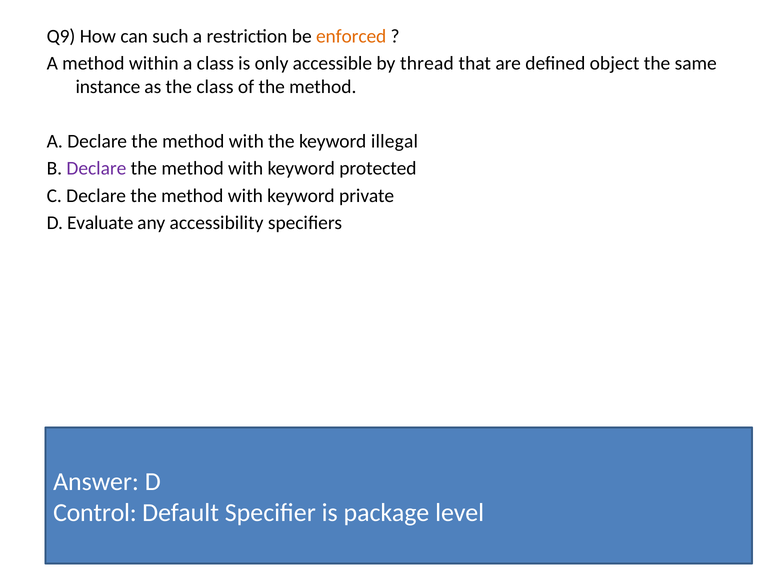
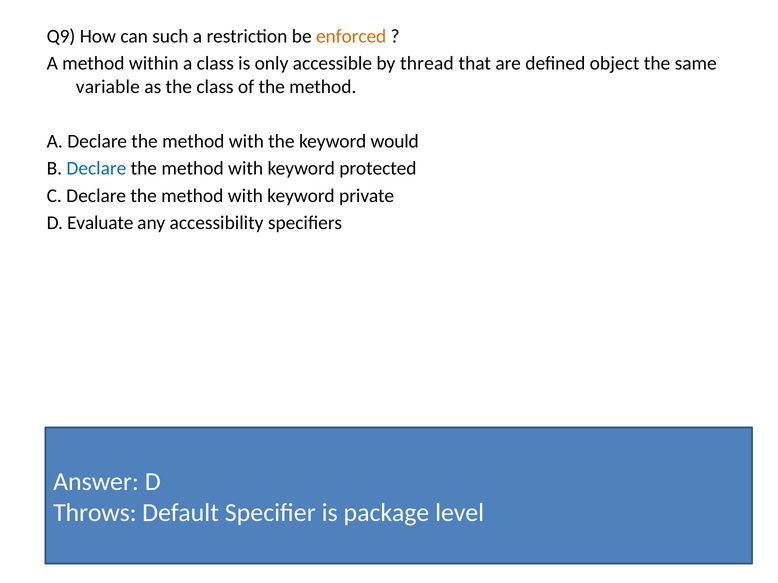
instance: instance -> variable (108, 87)
illegal: illegal -> would (395, 141)
Declare colour: purple -> blue (96, 169)
Control: Control -> Throws (95, 513)
